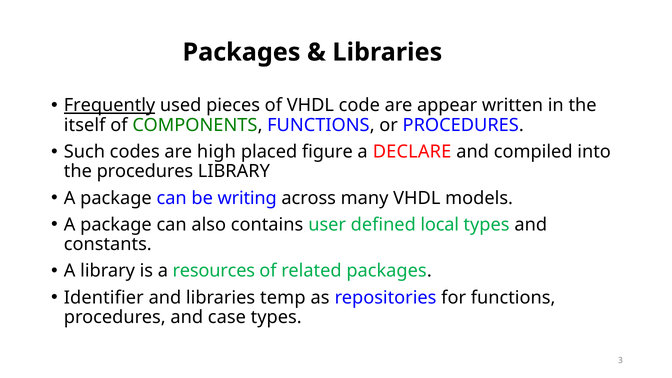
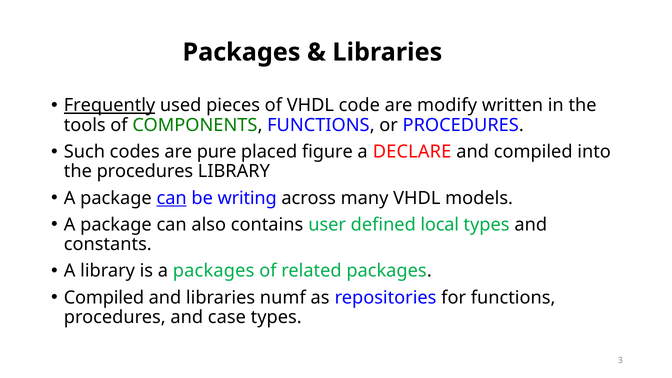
appear: appear -> modify (447, 105)
itself: itself -> tools (85, 125)
high: high -> pure (217, 152)
can underline: none -> present (172, 198)
a resources: resources -> packages (214, 271)
Identifier: Identifier -> Compiled (104, 298)
temp: temp -> numf (283, 298)
